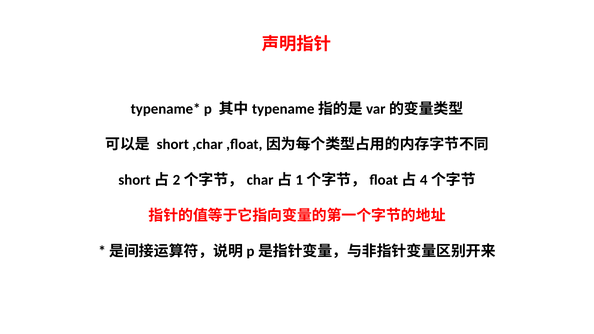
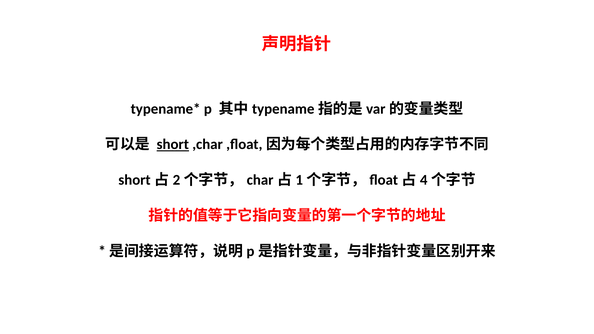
short underline: none -> present (173, 144)
